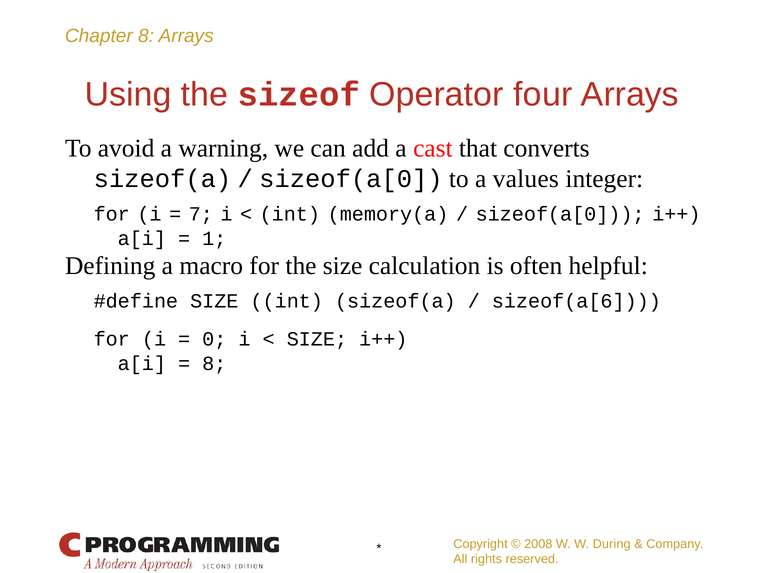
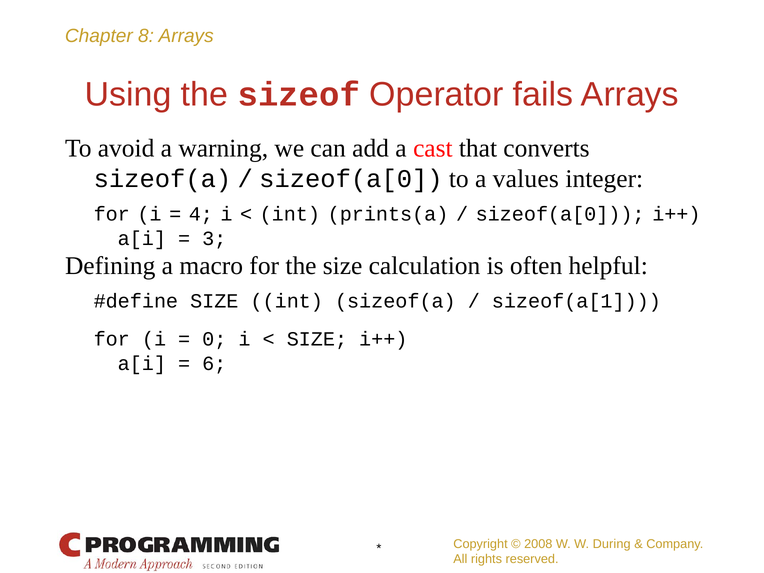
four: four -> fails (543, 95)
7: 7 -> 4 (201, 214)
memory(a: memory(a -> prints(a (388, 214)
1: 1 -> 3 (214, 238)
sizeof(a[6: sizeof(a[6 -> sizeof(a[1 (576, 301)
8: 8 -> 6 (214, 364)
